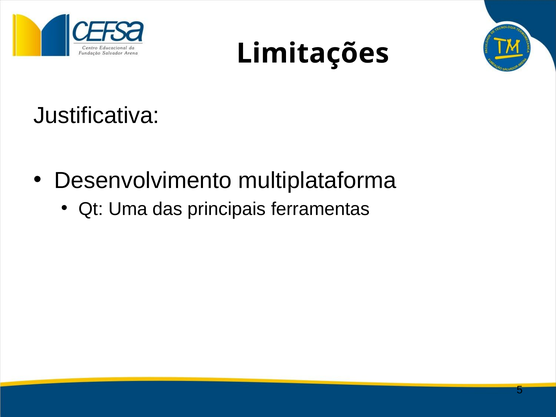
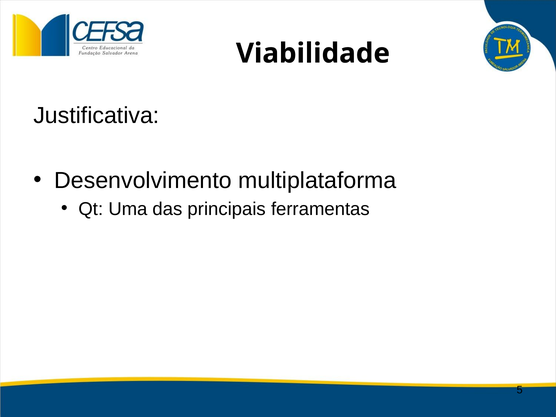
Limitações: Limitações -> Viabilidade (313, 53)
